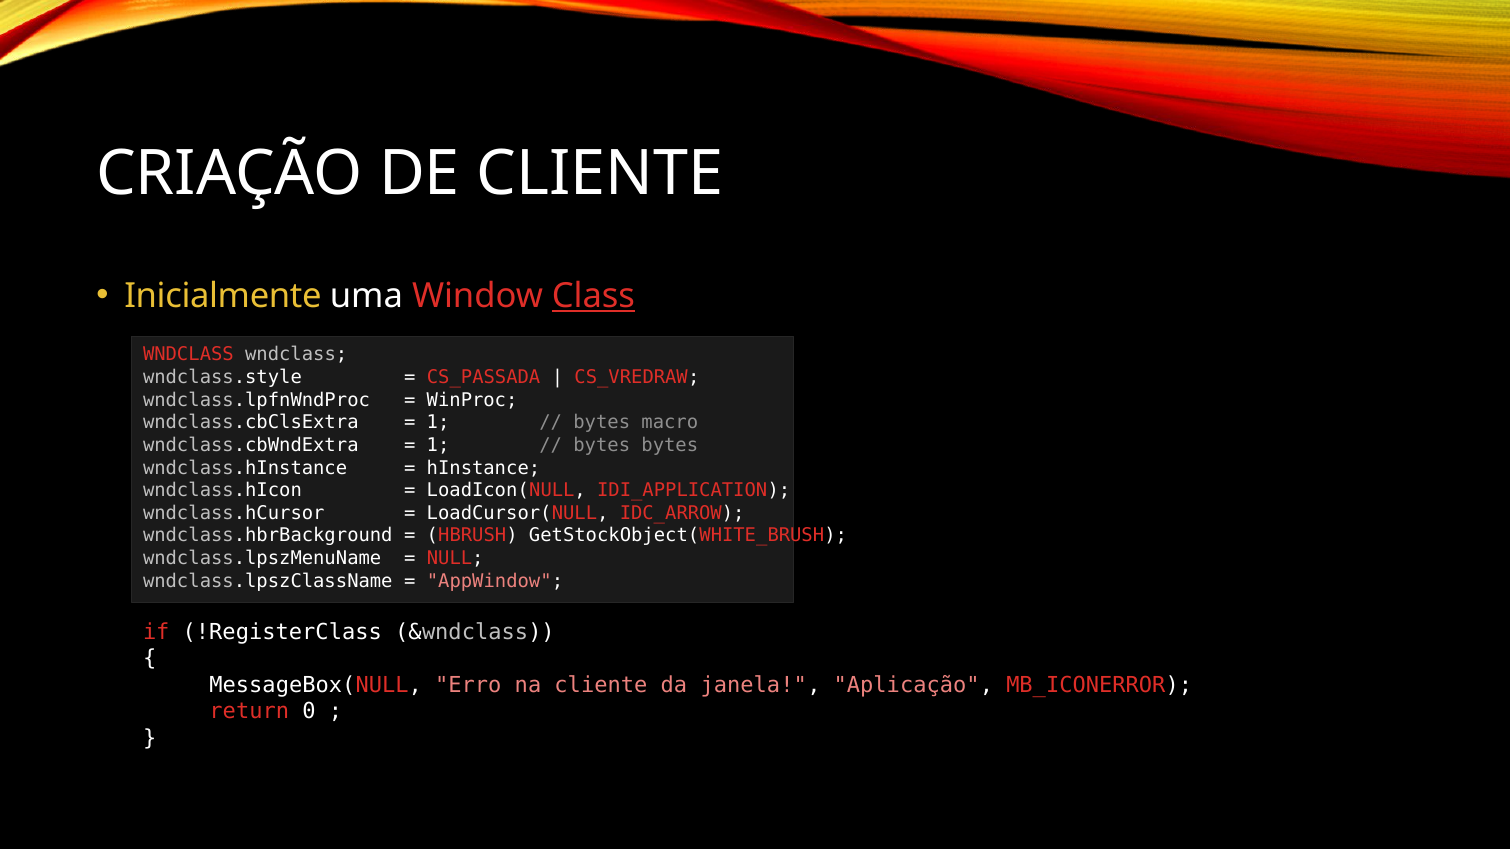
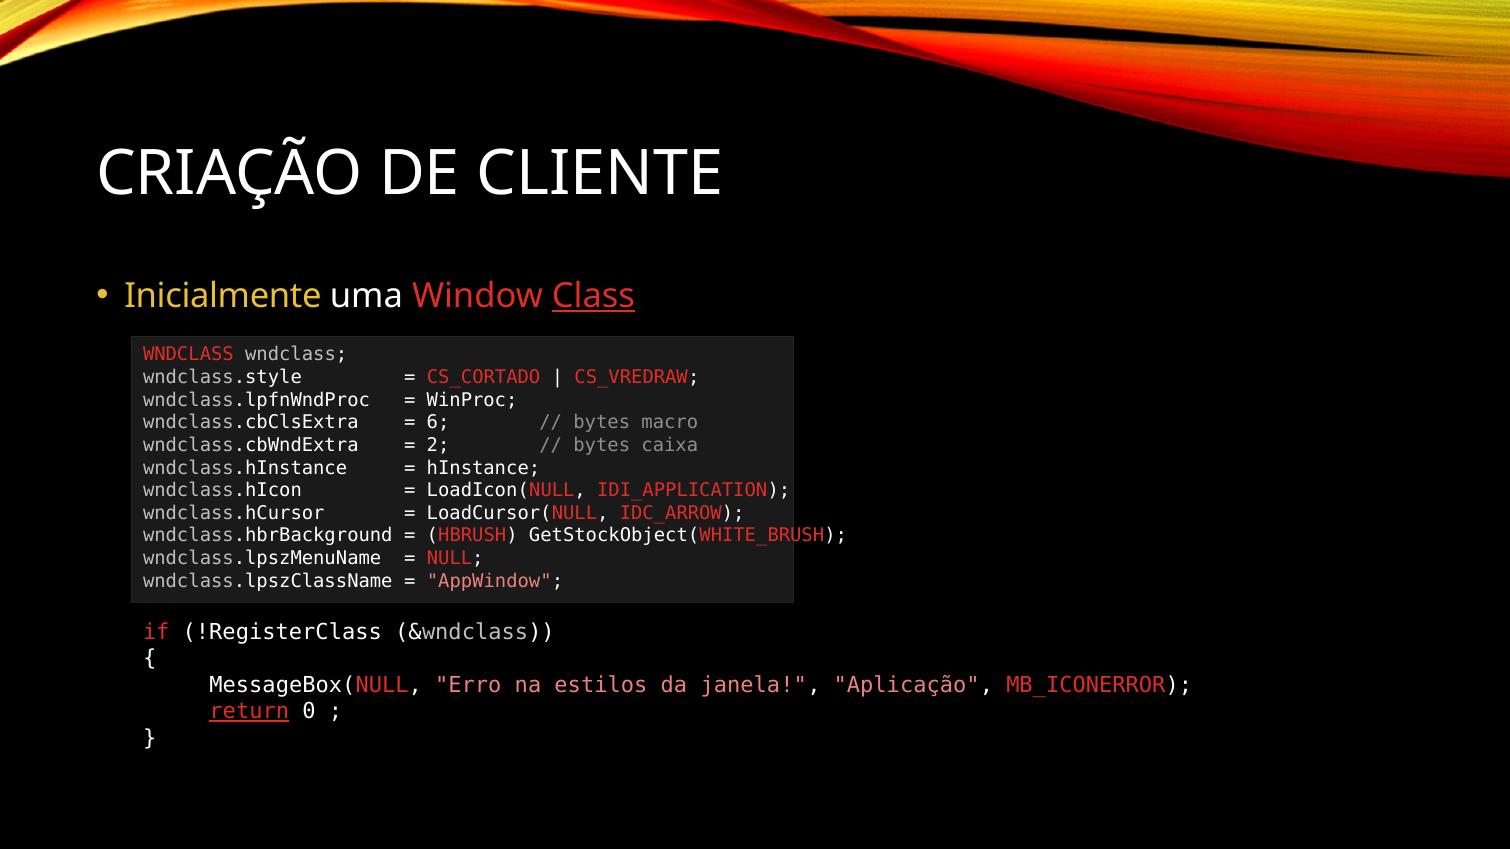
CS_PASSADA: CS_PASSADA -> CS_CORTADO (484, 377)
1: 1 -> 6 (438, 423)
1: 1 -> 2 (438, 445)
bytes bytes: bytes -> caixa (670, 445)
na cliente: cliente -> estilos (601, 685)
return underline: none -> present (249, 712)
